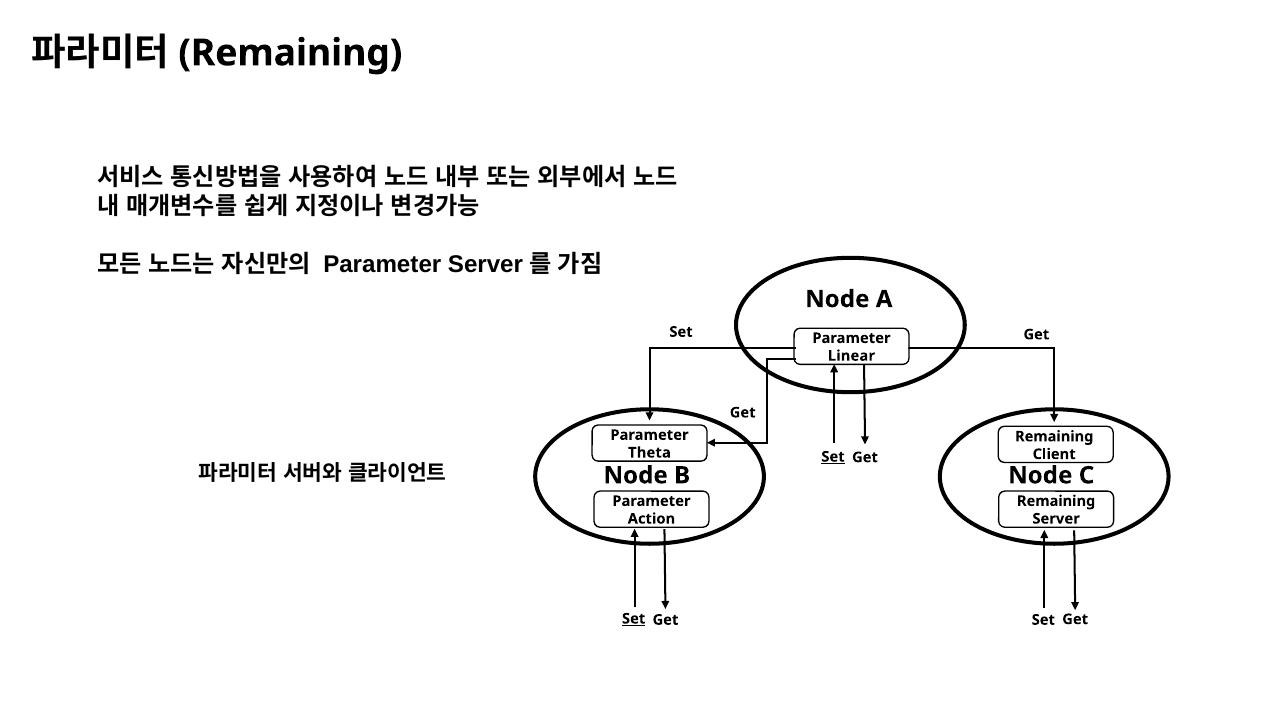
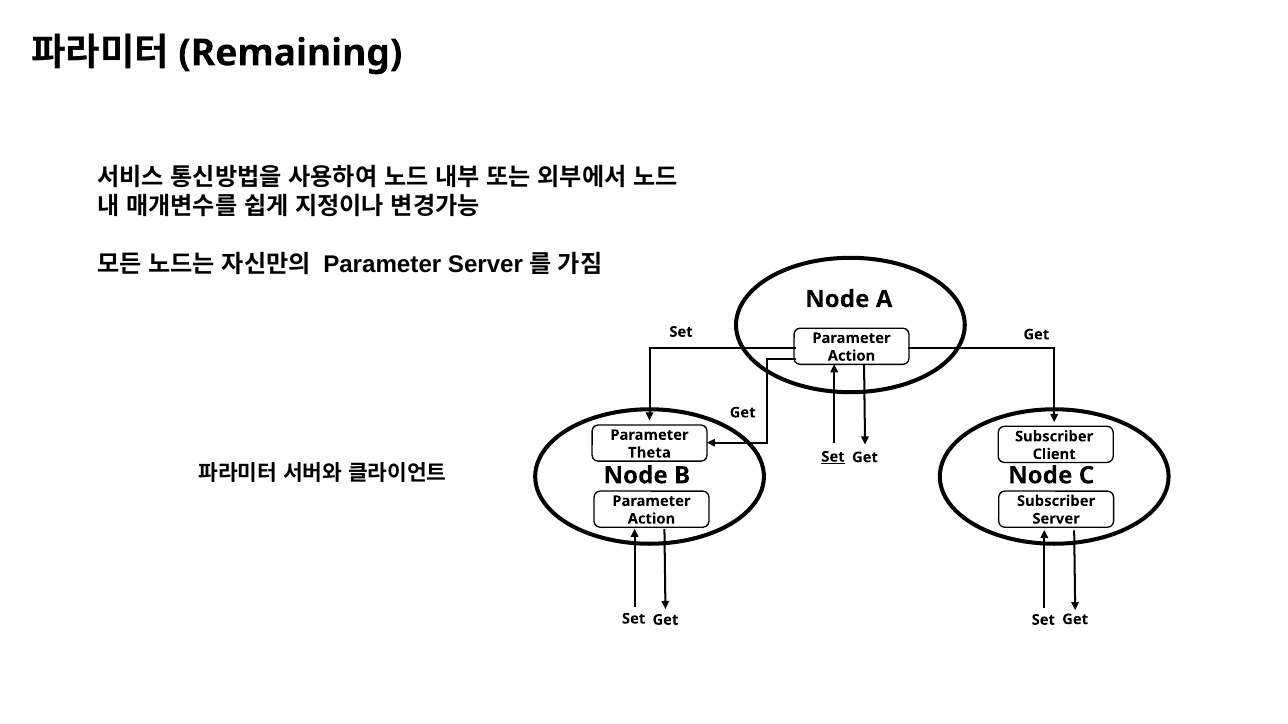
Linear: Linear -> Action (851, 356)
Remaining: Remaining -> Subscriber (1054, 437)
Remaining: Remaining -> Subscriber (1056, 501)
Set underline: present -> none (634, 619)
